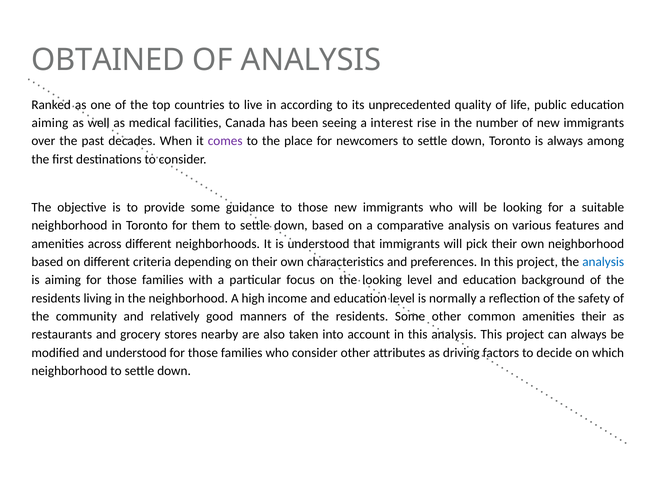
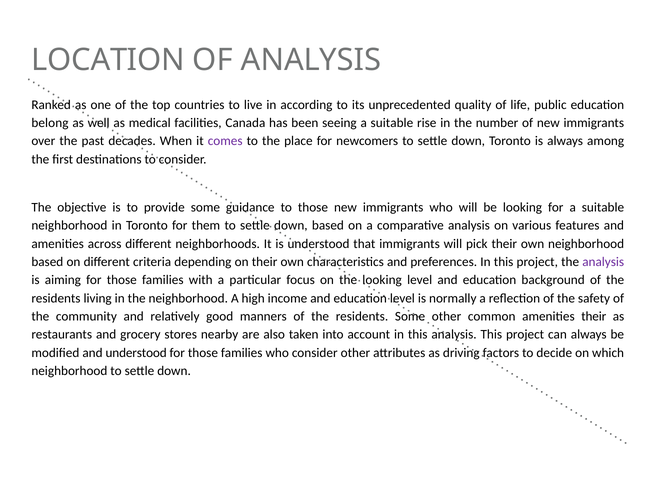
OBTAINED: OBTAINED -> LOCATION (108, 60)
aiming: aiming -> belong (50, 123)
seeing a interest: interest -> suitable (392, 123)
analysis colour: blue -> purple (603, 262)
